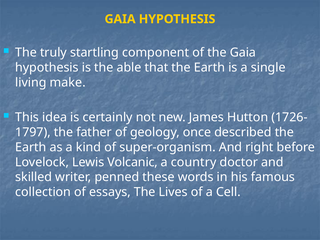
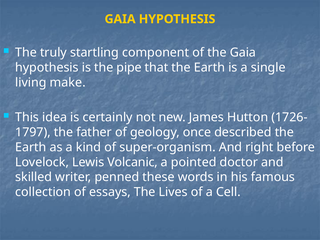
able: able -> pipe (129, 68)
country: country -> pointed (194, 162)
